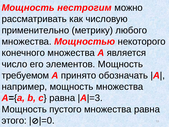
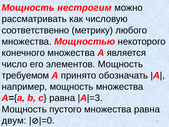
применительно: применительно -> соответственно (35, 30)
этого: этого -> двум (14, 120)
